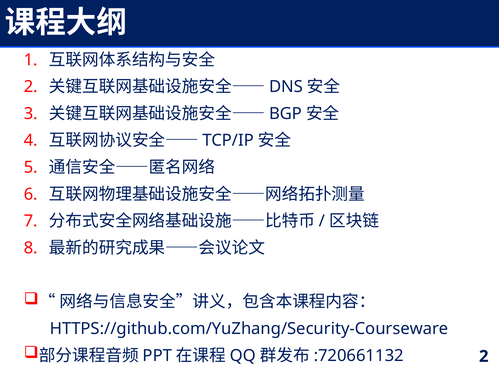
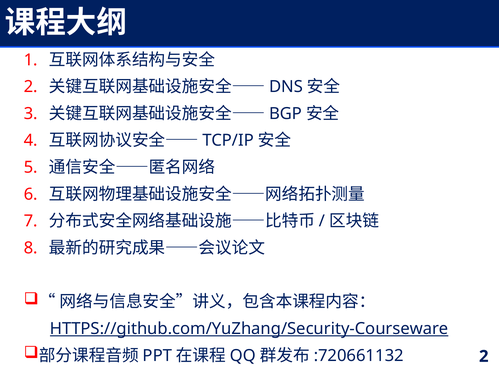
HTTPS://github.com/YuZhang/Security-Courseware underline: none -> present (249, 329)
